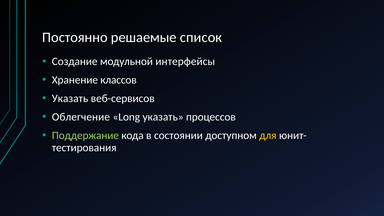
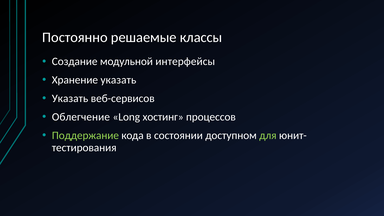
список: список -> классы (201, 37)
Хранение классов: классов -> указать (118, 80)
Long указать: указать -> хостинг (163, 117)
для colour: yellow -> light green (268, 136)
